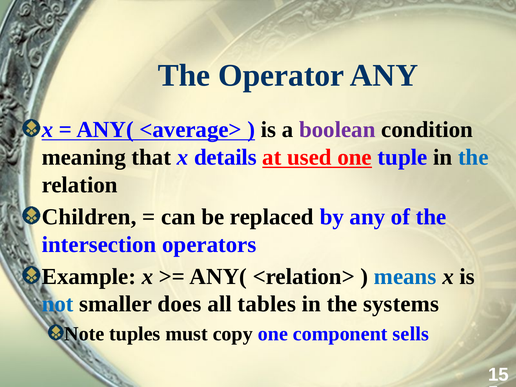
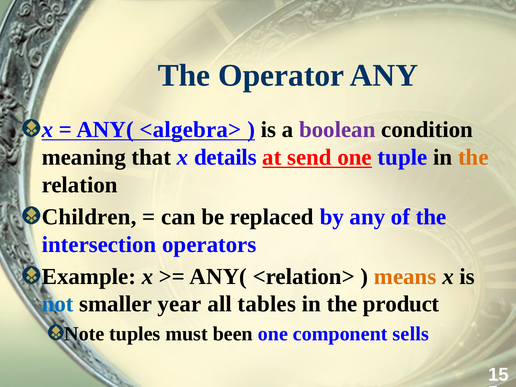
<average>: <average> -> <algebra> (190, 130)
used: used -> send (309, 157)
the colour: blue -> orange (473, 157)
means colour: blue -> orange (405, 277)
does: does -> year (179, 304)
systems: systems -> product (401, 304)
copy: copy -> been (233, 334)
